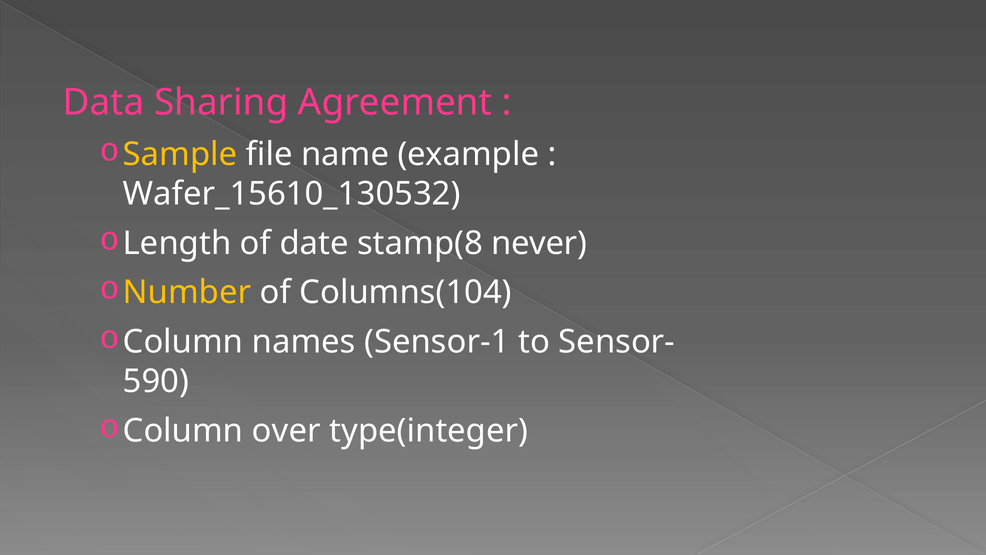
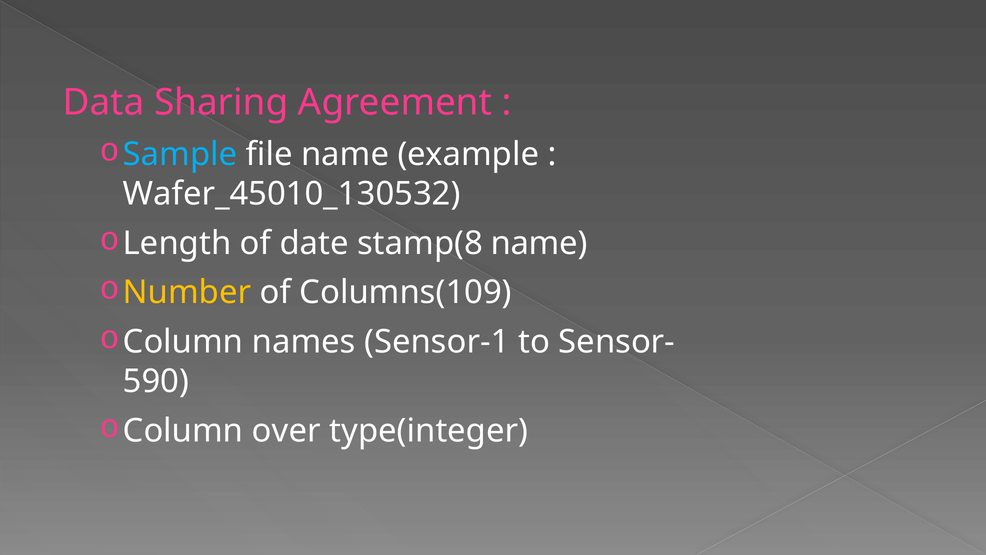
Sample colour: yellow -> light blue (180, 154)
Wafer_15610_130532: Wafer_15610_130532 -> Wafer_45010_130532 (292, 194)
stamp(8 never: never -> name (539, 243)
Columns(104: Columns(104 -> Columns(109 (406, 292)
